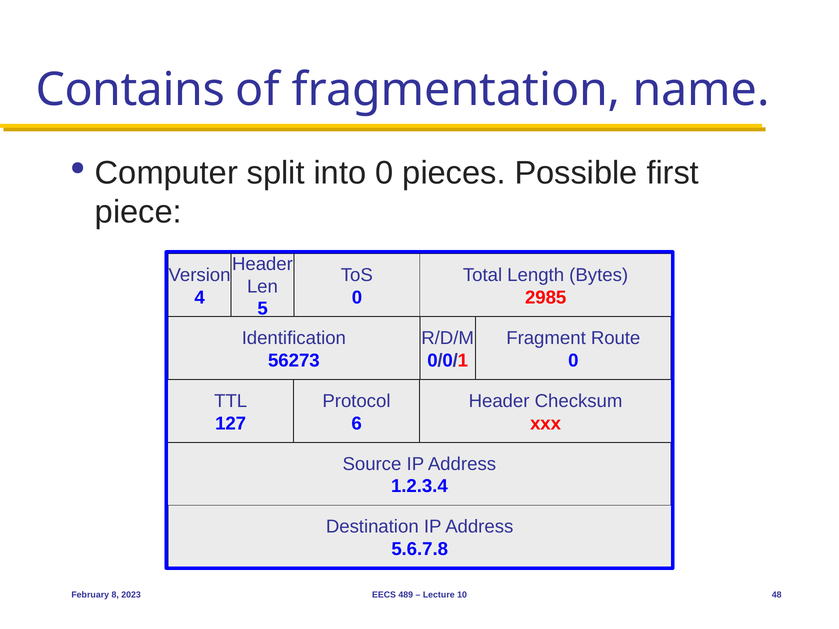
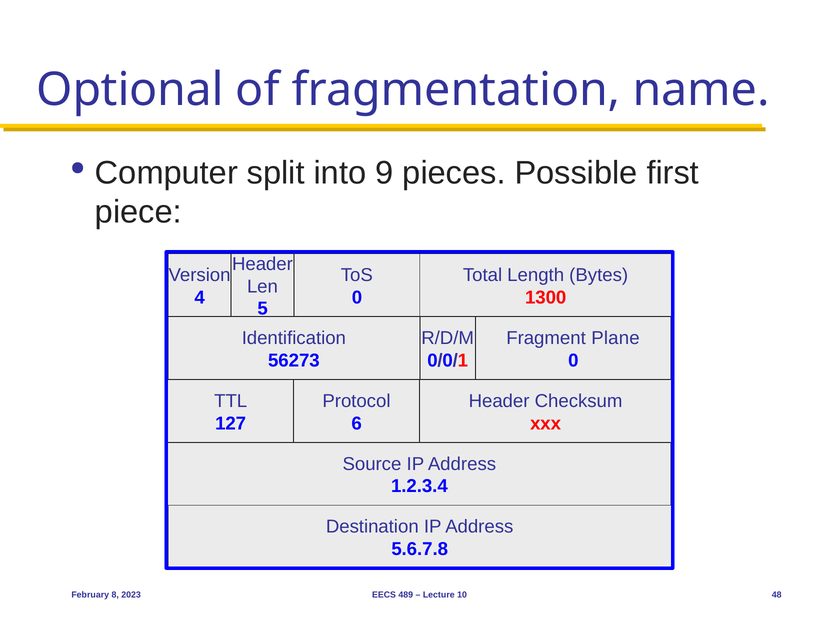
Contains: Contains -> Optional (130, 90)
into 0: 0 -> 9 (384, 173)
2985: 2985 -> 1300 (546, 298)
Route: Route -> Plane (615, 338)
